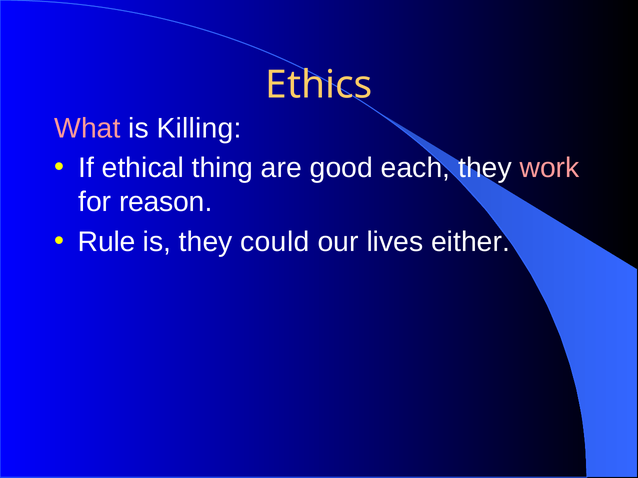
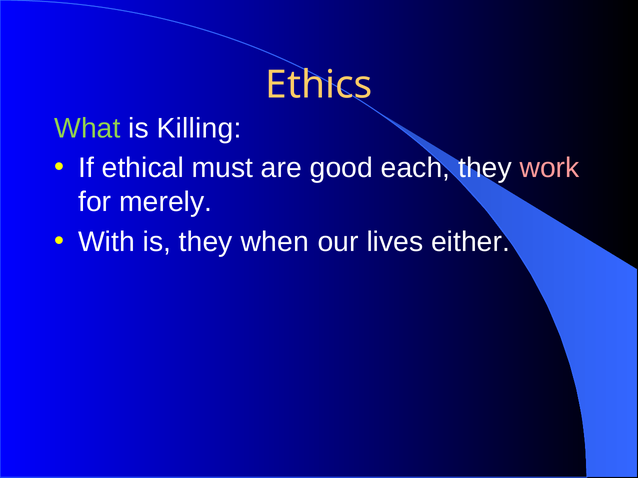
What colour: pink -> light green (87, 129)
thing: thing -> must (222, 168)
reason: reason -> merely (166, 202)
Rule: Rule -> With (107, 242)
could: could -> when (275, 242)
